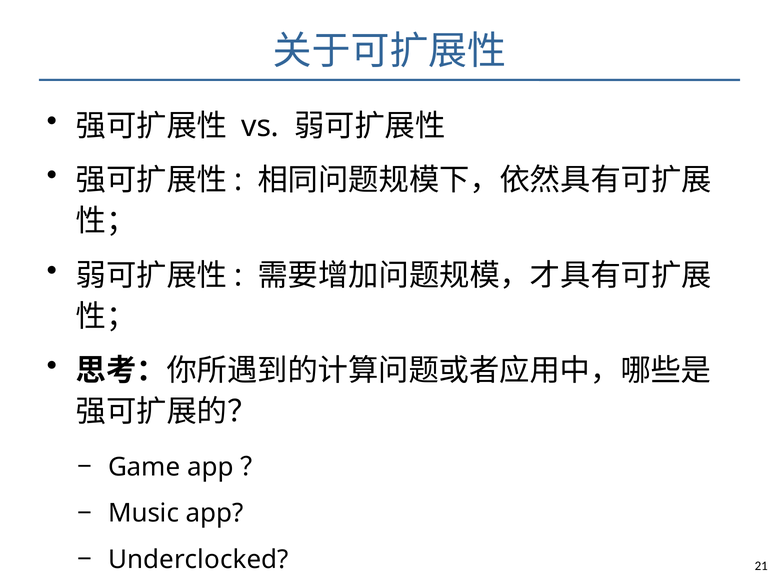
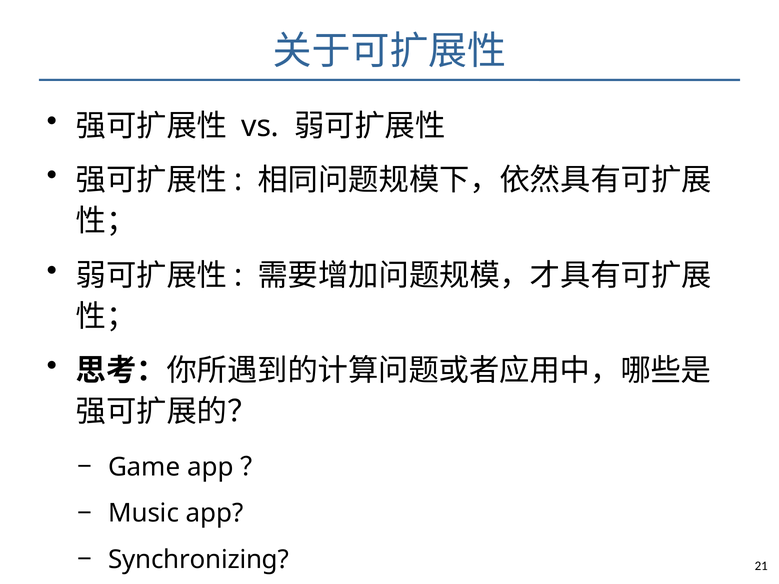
Underclocked: Underclocked -> Synchronizing (199, 560)
